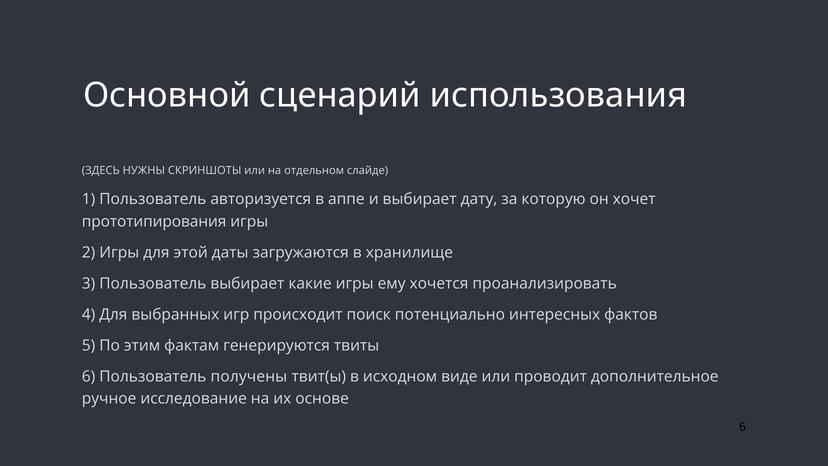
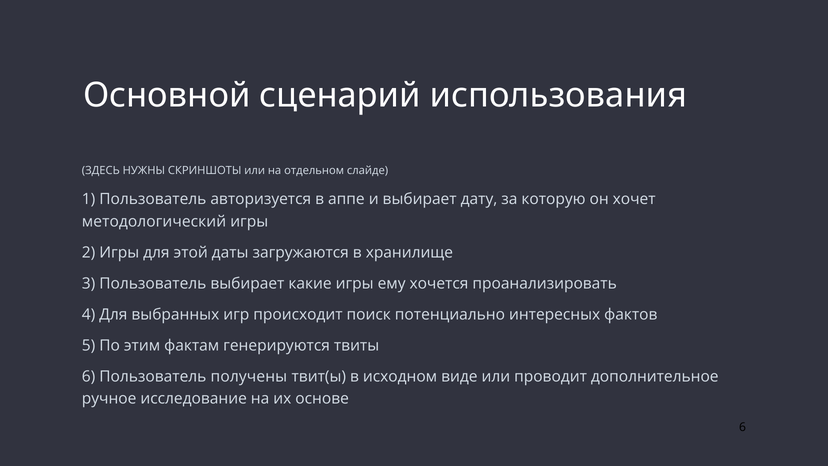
прототипирования: прототипирования -> методологический (154, 221)
